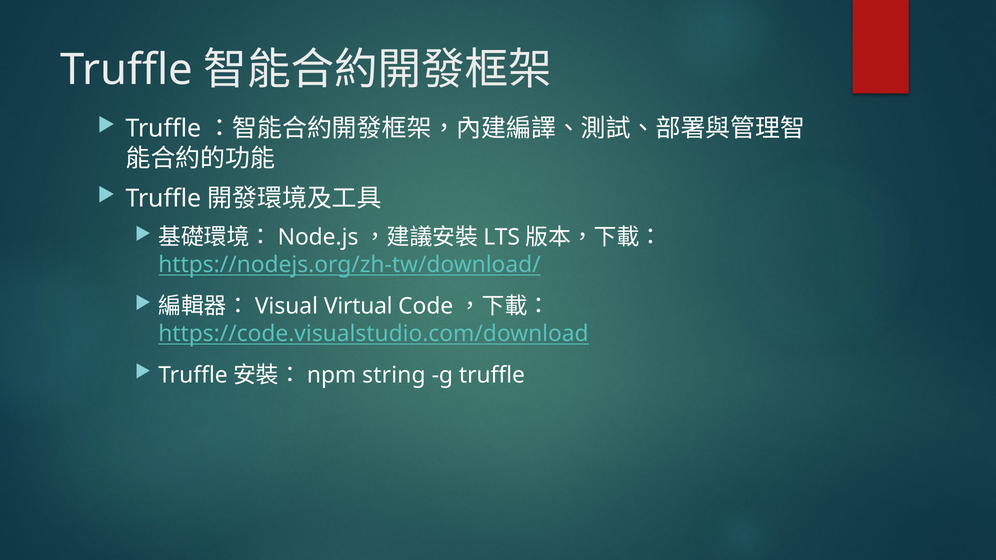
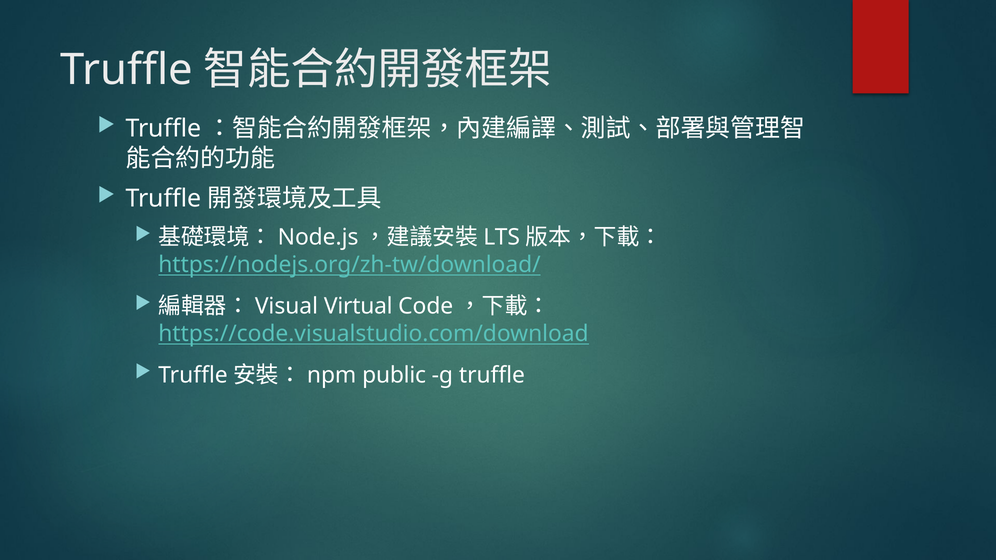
string: string -> public (394, 375)
